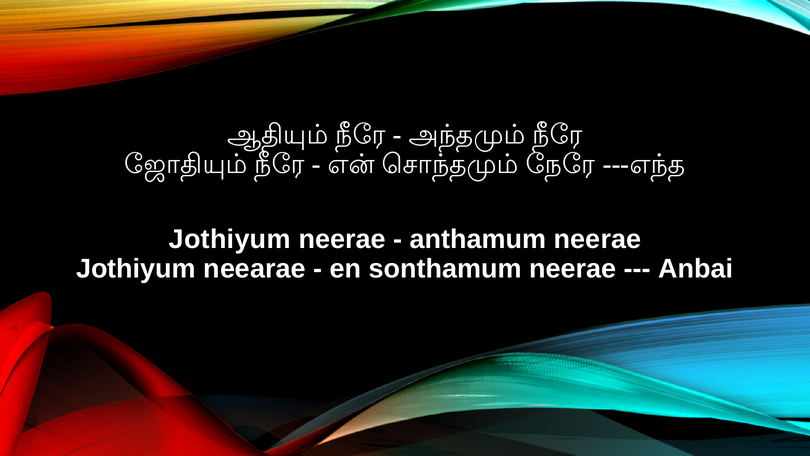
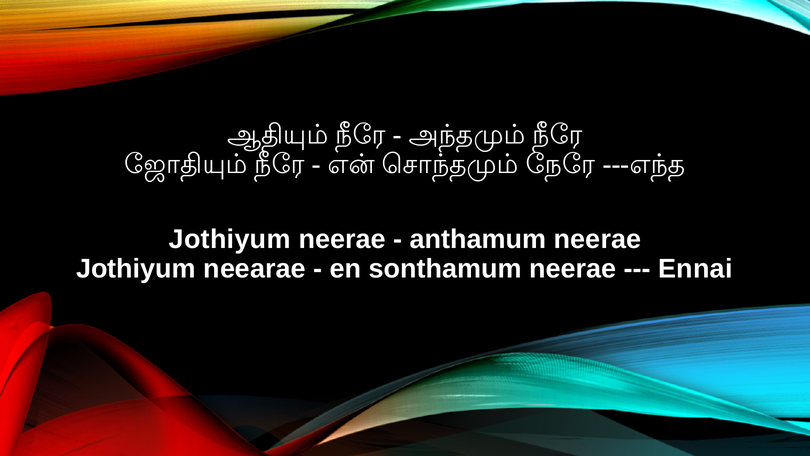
Anbai: Anbai -> Ennai (695, 268)
